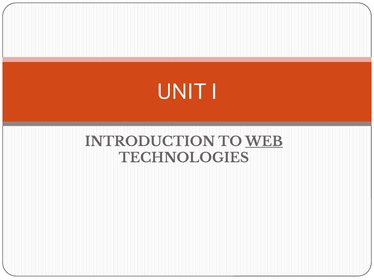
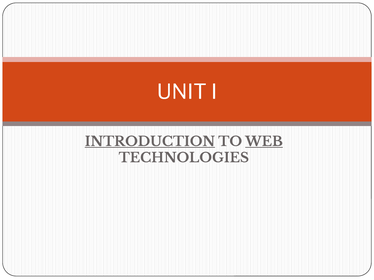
INTRODUCTION underline: none -> present (150, 142)
